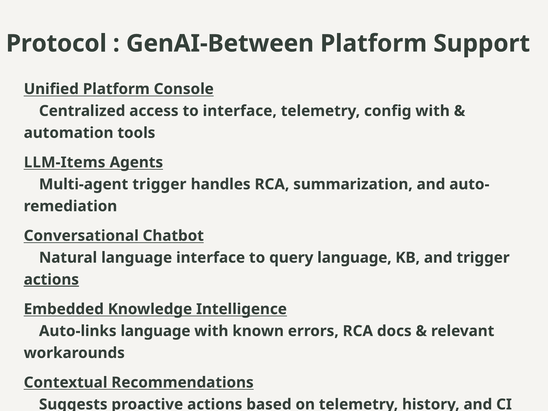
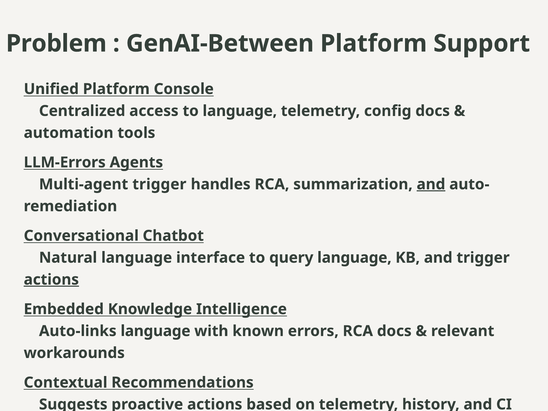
Protocol: Protocol -> Problem (56, 43)
to interface: interface -> language (240, 111)
config with: with -> docs (433, 111)
LLM-Items: LLM-Items -> LLM-Errors (65, 162)
and underline: none -> present (431, 184)
